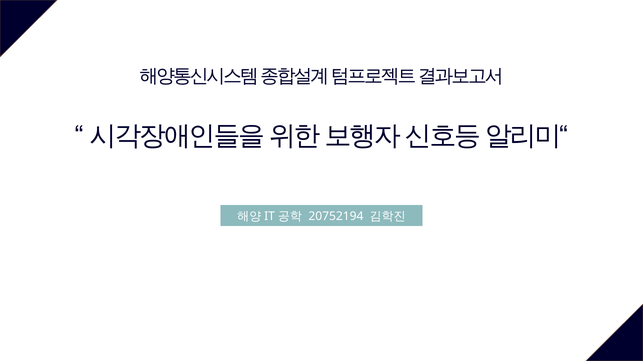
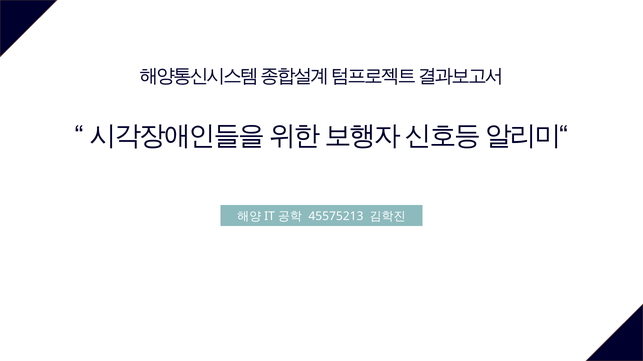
20752194: 20752194 -> 45575213 (336, 217)
